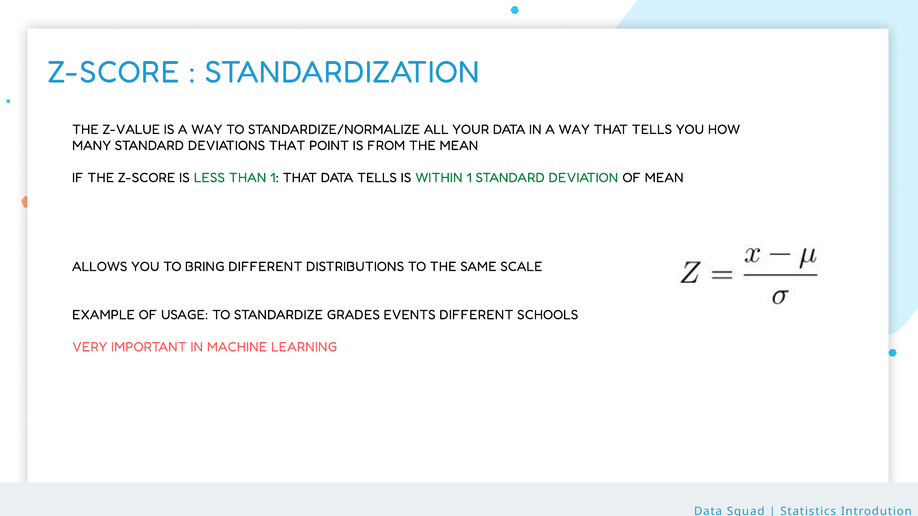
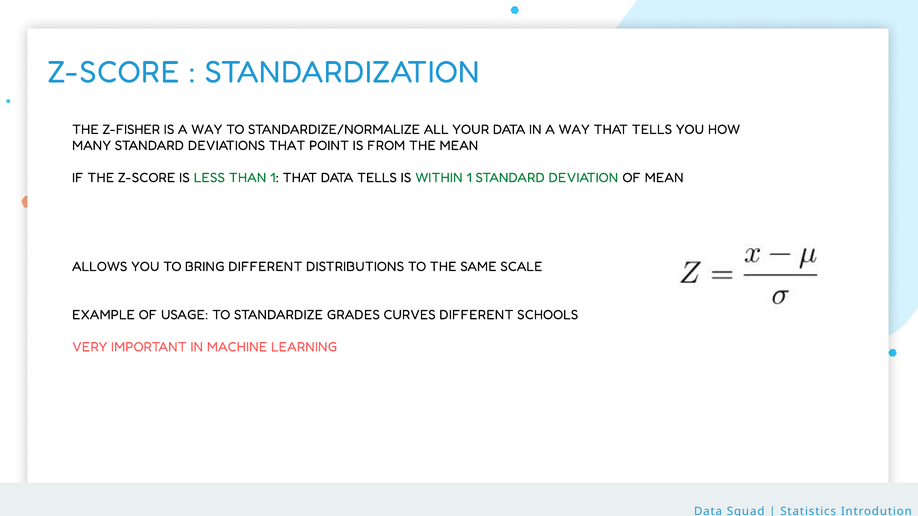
Z-VALUE: Z-VALUE -> Z-FISHER (131, 130)
EVENTS: EVENTS -> CURVES (410, 315)
